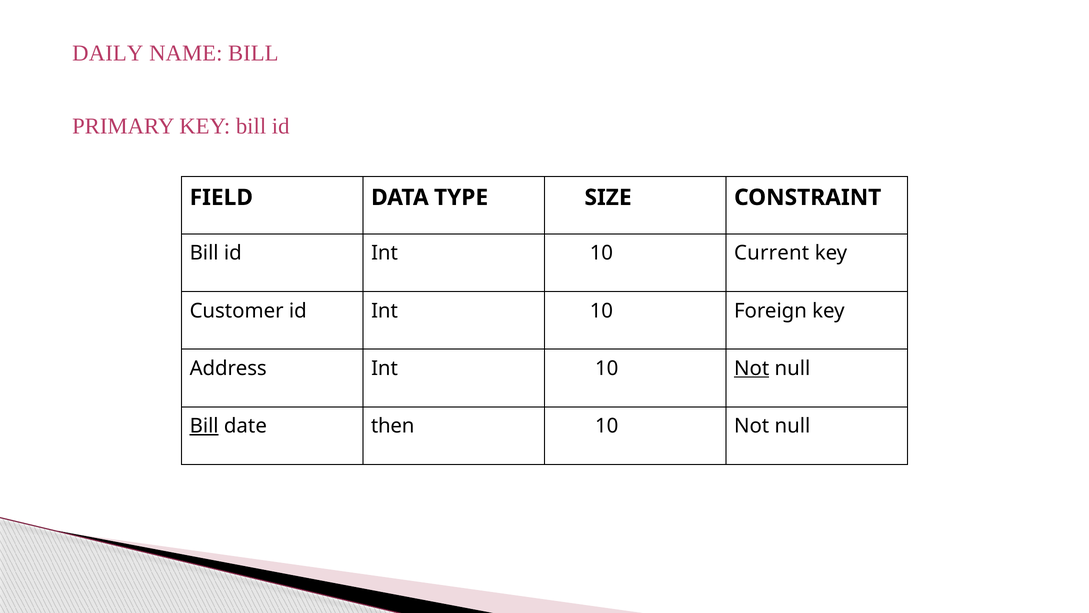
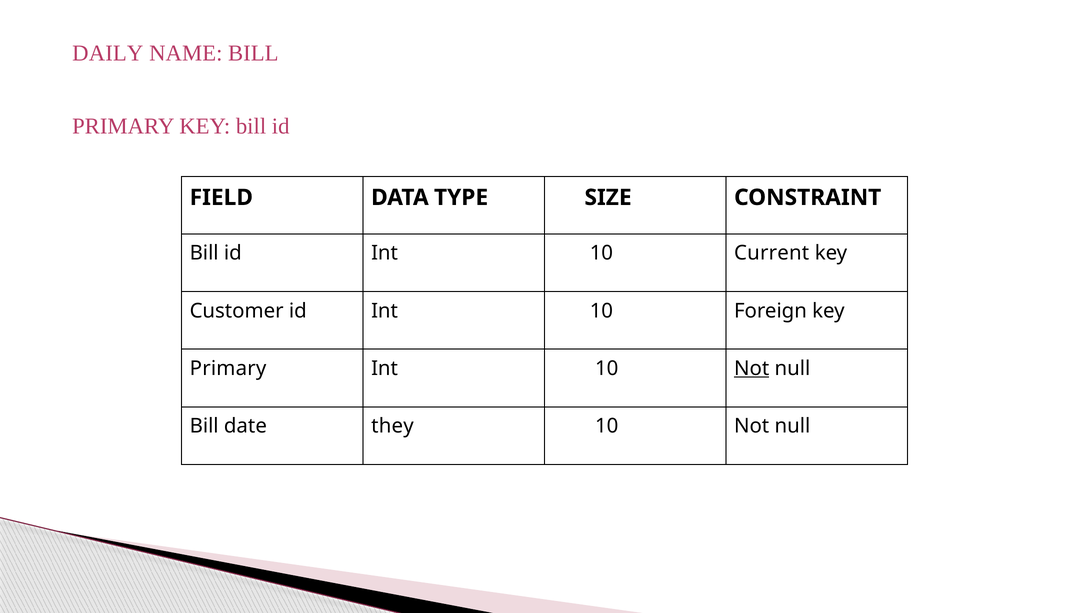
Address: Address -> Primary (228, 368)
Bill underline: present -> none (204, 426)
then: then -> they (392, 426)
